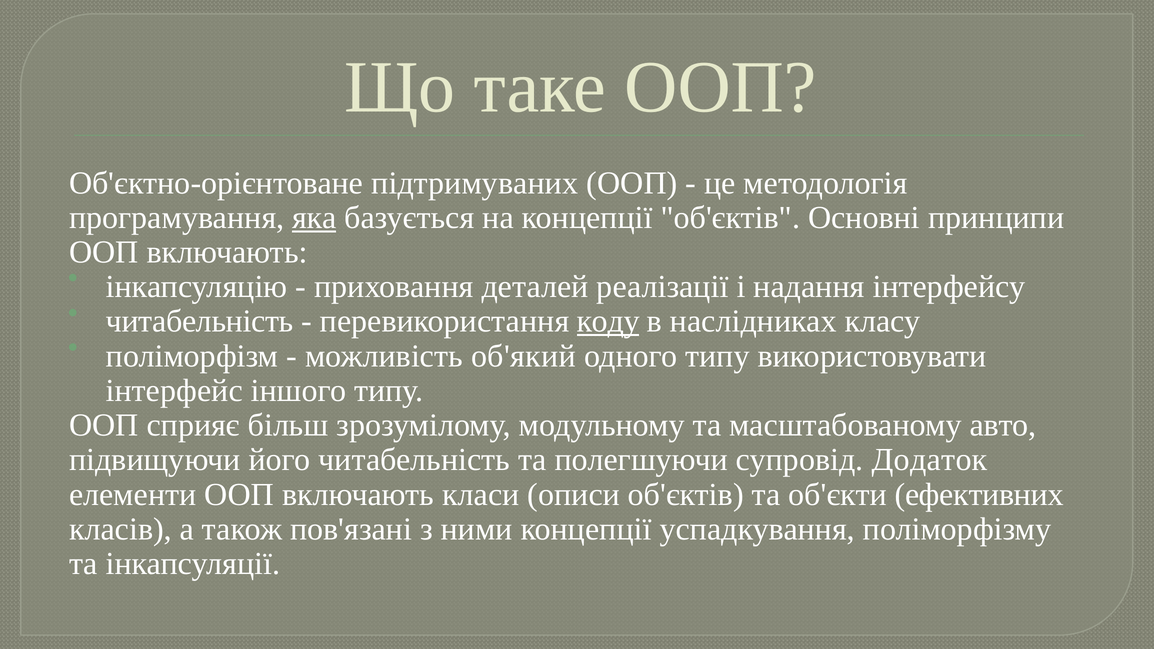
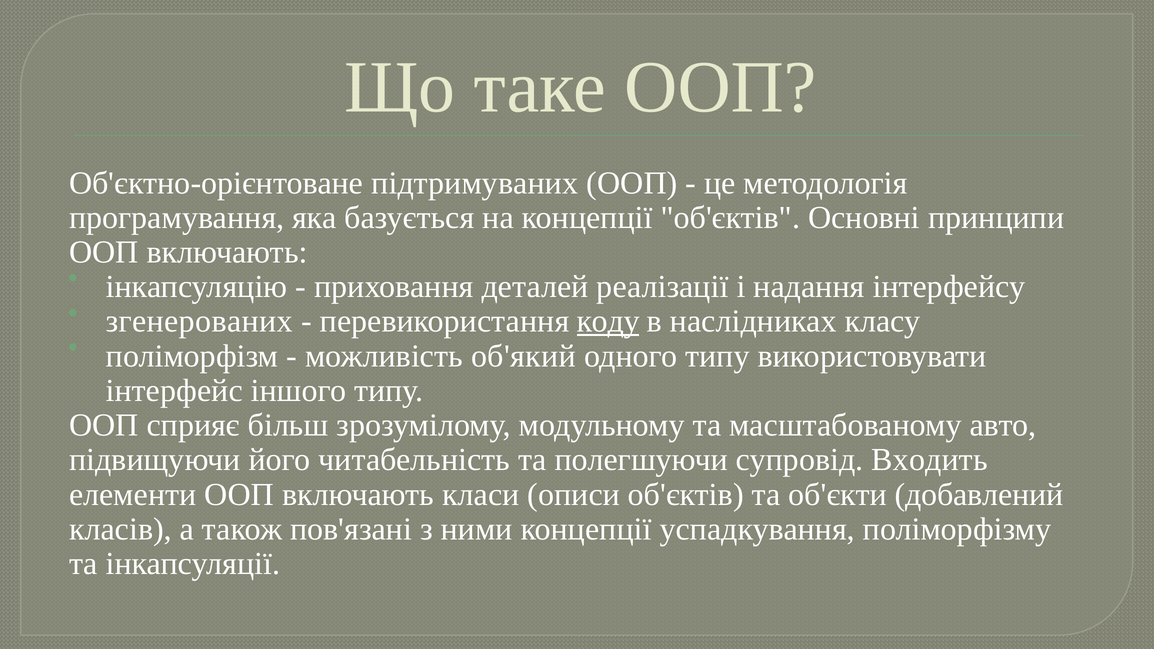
яка underline: present -> none (314, 218)
читабельність: читабельність -> згенерованих (199, 321)
Додаток: Додаток -> Входить (930, 460)
ефективних: ефективних -> добавлений (979, 495)
